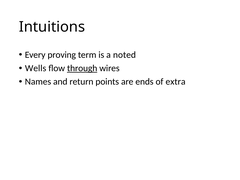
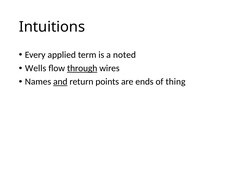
proving: proving -> applied (62, 55)
and underline: none -> present (60, 82)
extra: extra -> thing (176, 82)
